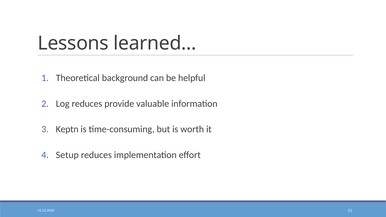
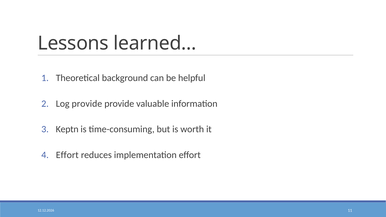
Log reduces: reduces -> provide (87, 104)
Setup: Setup -> Effort (67, 155)
